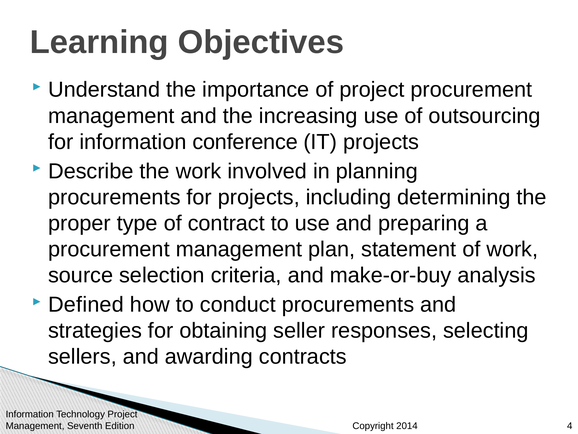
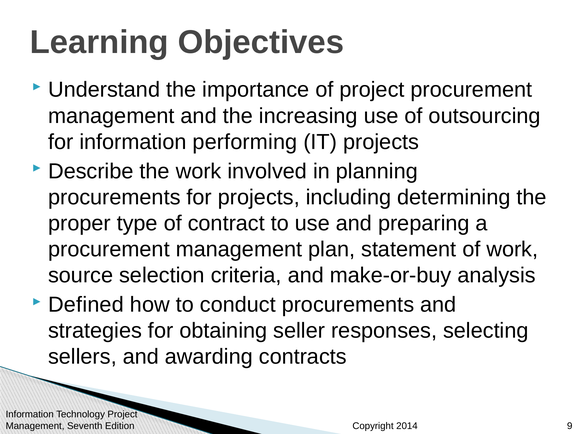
conference: conference -> performing (245, 142)
4: 4 -> 9 (570, 426)
